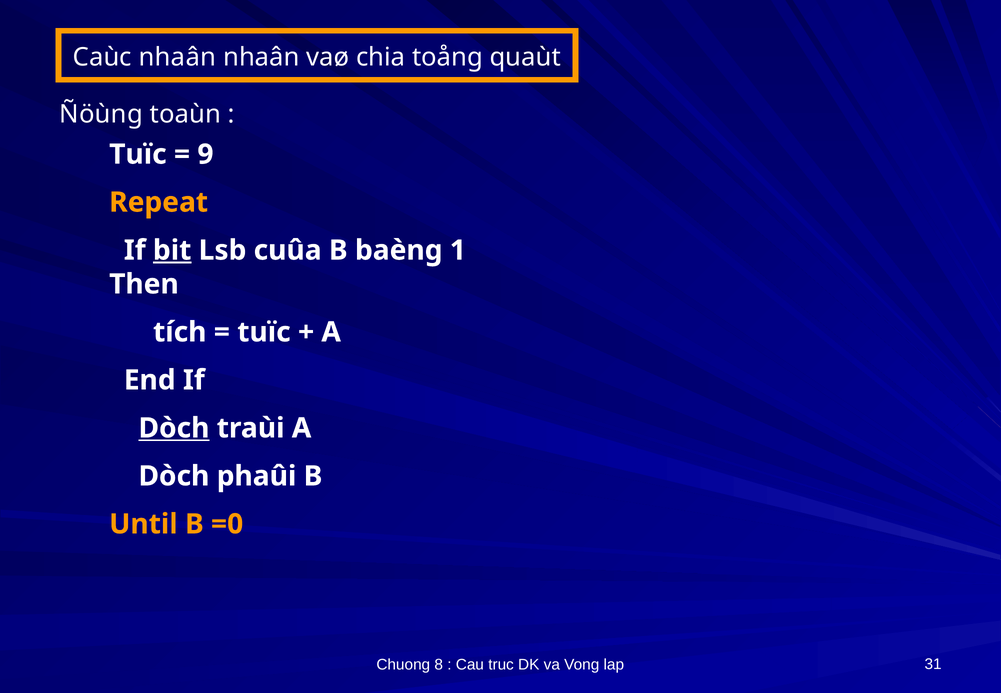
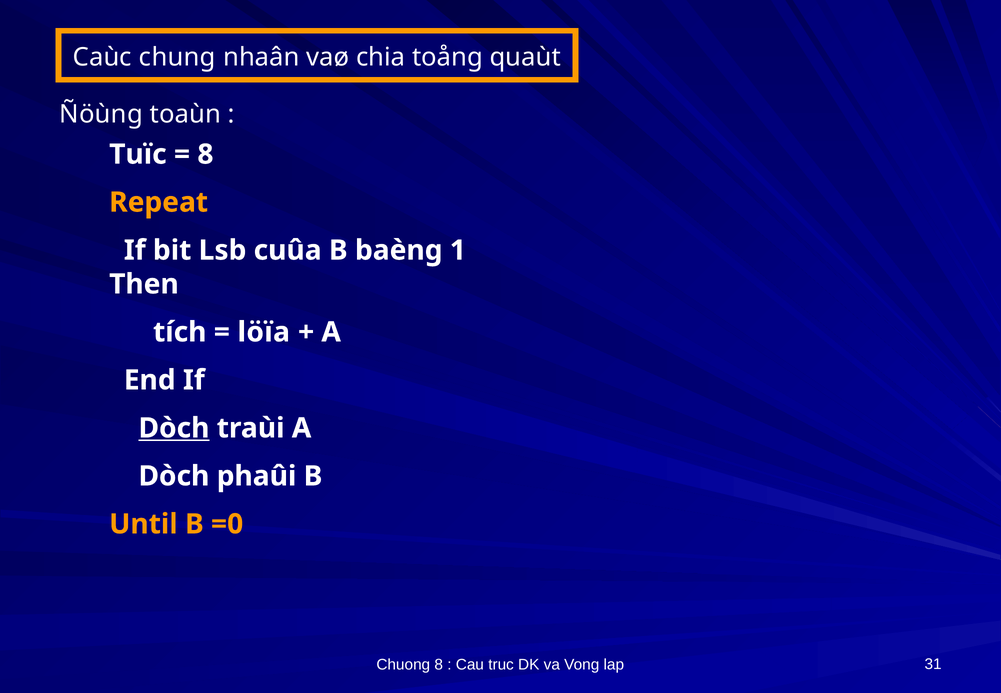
Caùc nhaân: nhaân -> chung (177, 57)
9: 9 -> 8 (205, 154)
bit underline: present -> none (172, 250)
tuïc: tuïc -> löïa (264, 332)
